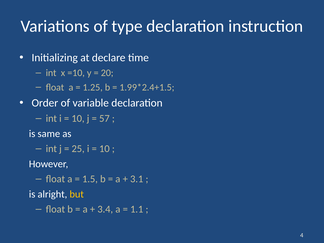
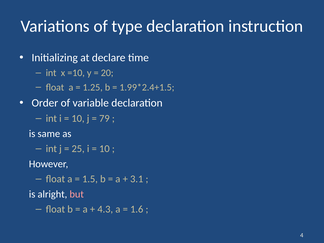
57: 57 -> 79 (104, 119)
but colour: yellow -> pink (77, 194)
3.4: 3.4 -> 4.3 (105, 209)
1.1: 1.1 -> 1.6 (137, 209)
